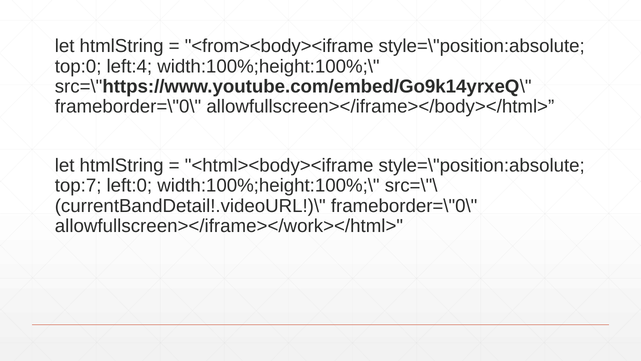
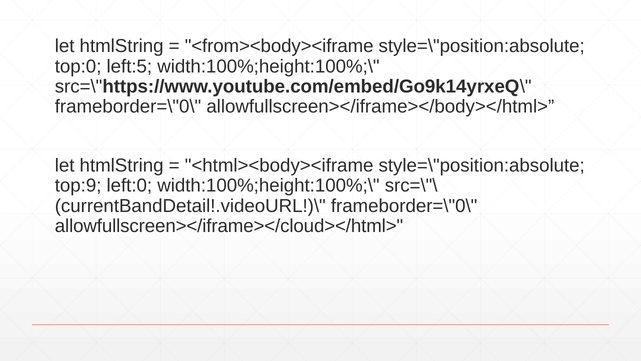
left:4: left:4 -> left:5 (129, 66)
top:7: top:7 -> top:9 (78, 185)
allowfullscreen></iframe></work></html>: allowfullscreen></iframe></work></html> -> allowfullscreen></iframe></cloud></html> (229, 226)
